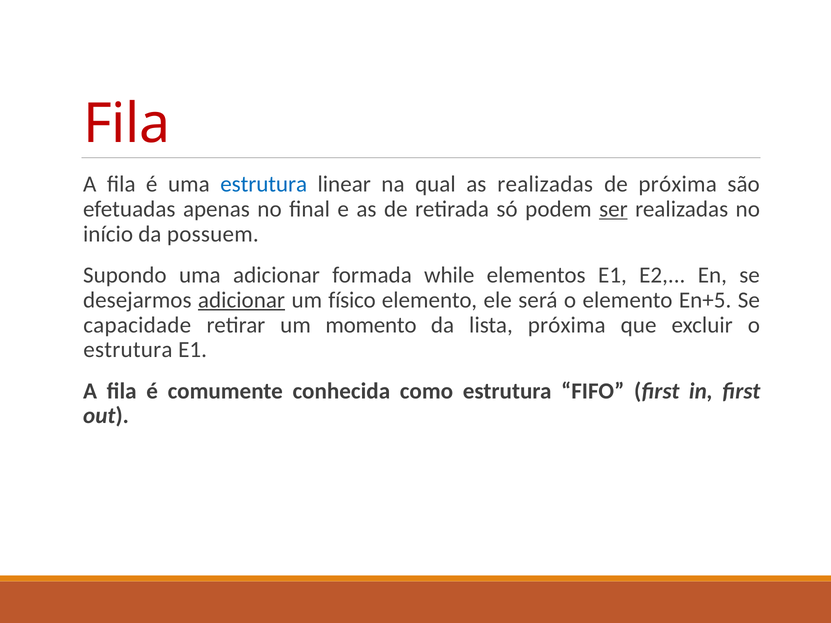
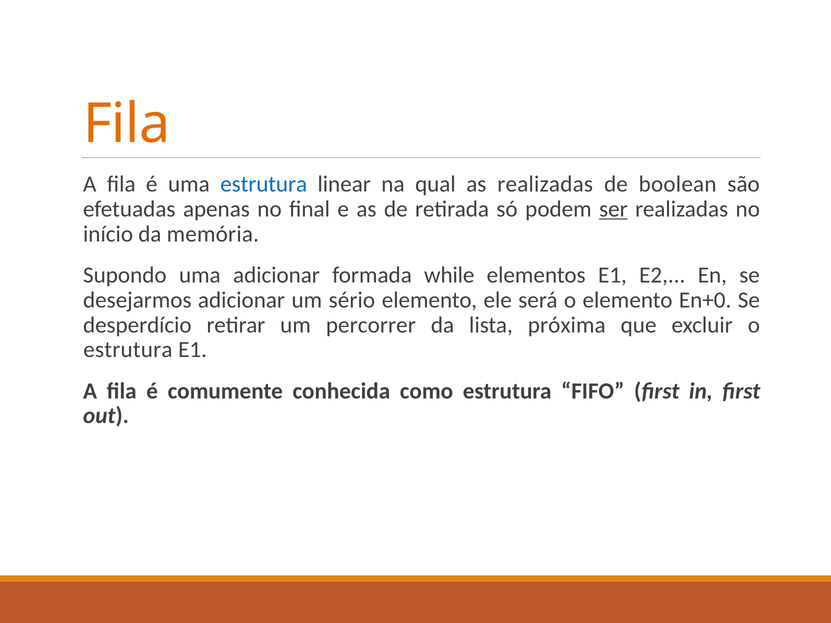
Fila colour: red -> orange (127, 124)
de próxima: próxima -> boolean (678, 184)
possuem: possuem -> memória (213, 234)
adicionar underline: present -> none (241, 300)
físico: físico -> sério (352, 300)
En+5: En+5 -> En+0 (705, 300)
capacidade: capacidade -> desperdício (137, 325)
momento: momento -> percorrer (371, 325)
